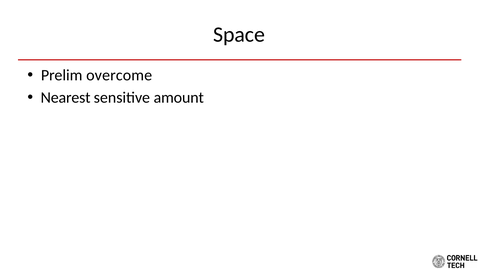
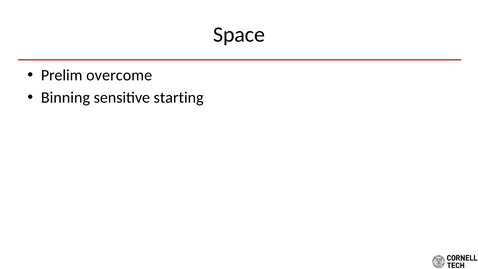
Nearest: Nearest -> Binning (65, 98)
amount: amount -> starting (179, 98)
